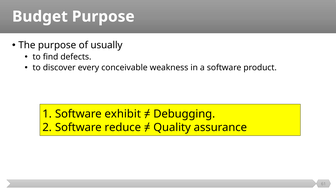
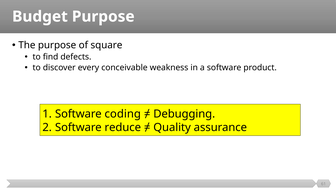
usually: usually -> square (106, 45)
exhibit: exhibit -> coding (123, 114)
